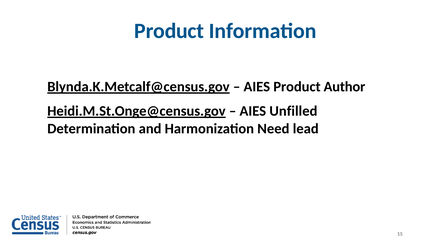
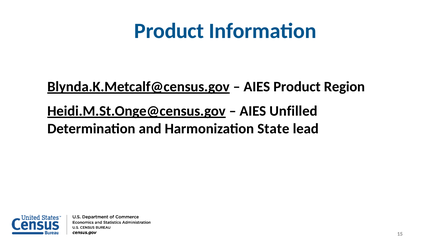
Author: Author -> Region (344, 87)
Need: Need -> State (273, 129)
